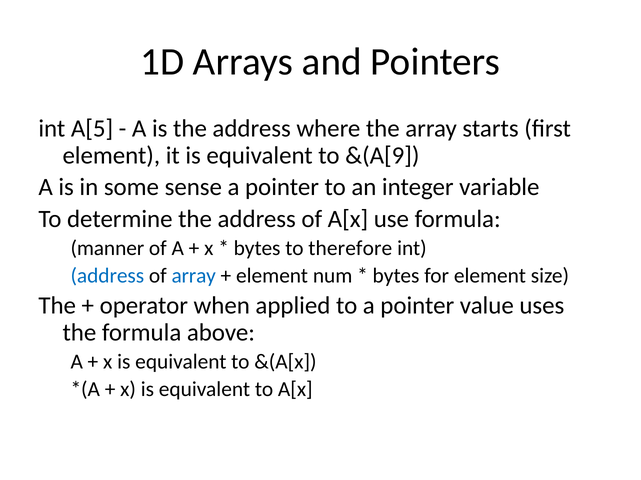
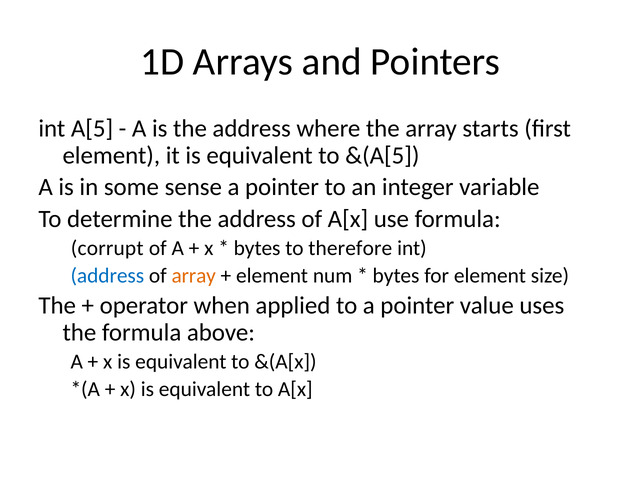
&(A[9: &(A[9 -> &(A[5 (382, 156)
manner: manner -> corrupt (107, 249)
array colour: blue -> orange (194, 276)
